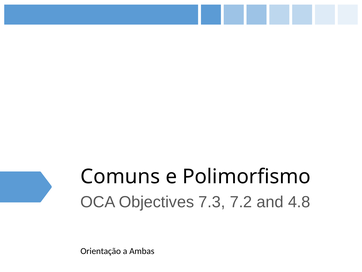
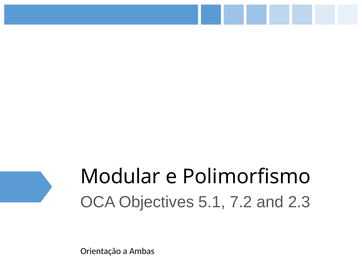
Comuns: Comuns -> Modular (120, 176)
7.3: 7.3 -> 5.1 (212, 202)
4.8: 4.8 -> 2.3 (299, 202)
